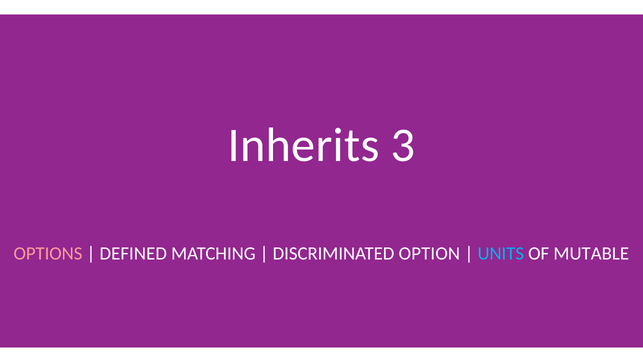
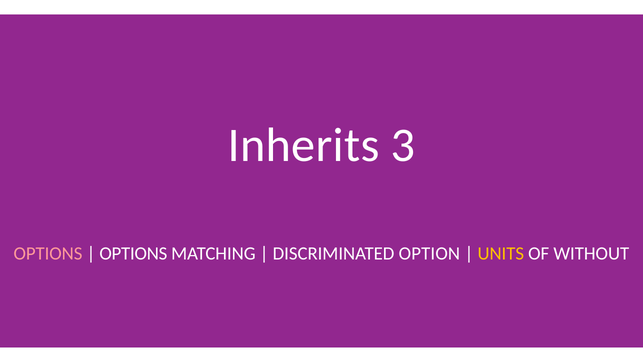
DEFINED: DEFINED -> OPTIONS (133, 254)
UNITS colour: light blue -> yellow (501, 254)
MUTABLE: MUTABLE -> WITHOUT (591, 254)
